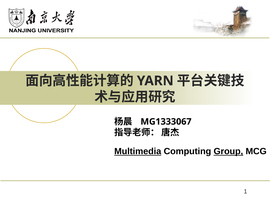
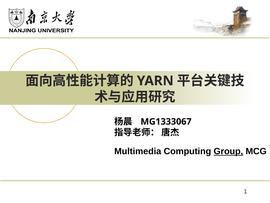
Multimedia underline: present -> none (138, 151)
